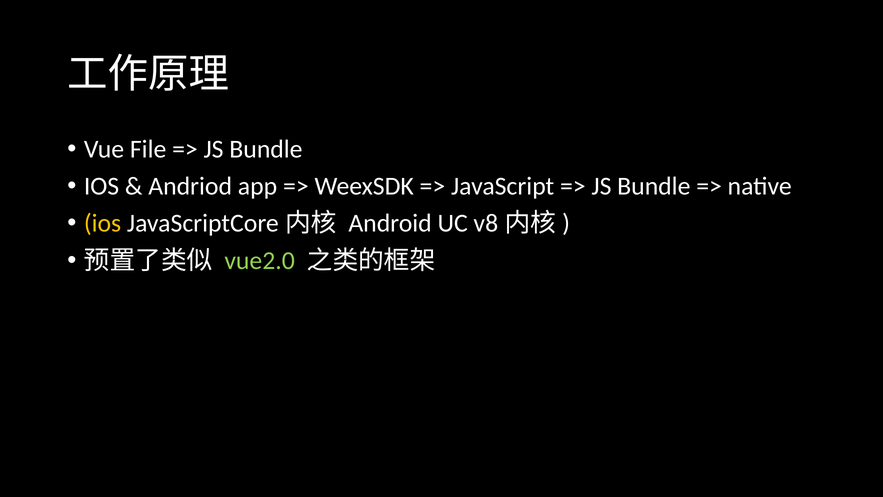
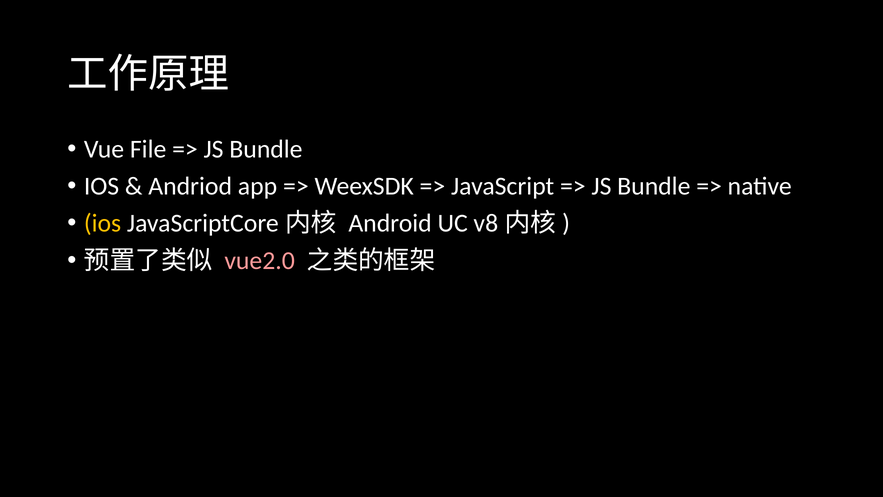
vue2.0 colour: light green -> pink (260, 260)
